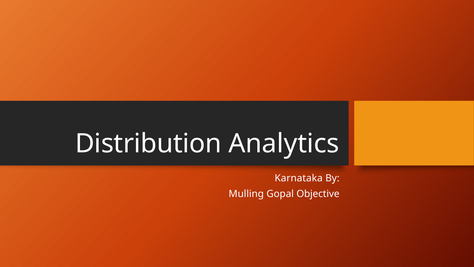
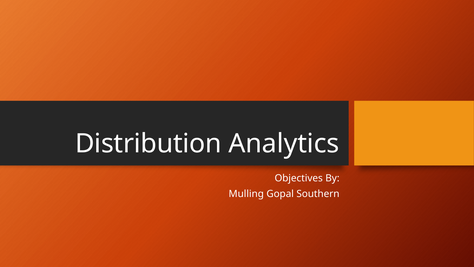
Karnataka: Karnataka -> Objectives (299, 178)
Objective: Objective -> Southern (318, 193)
